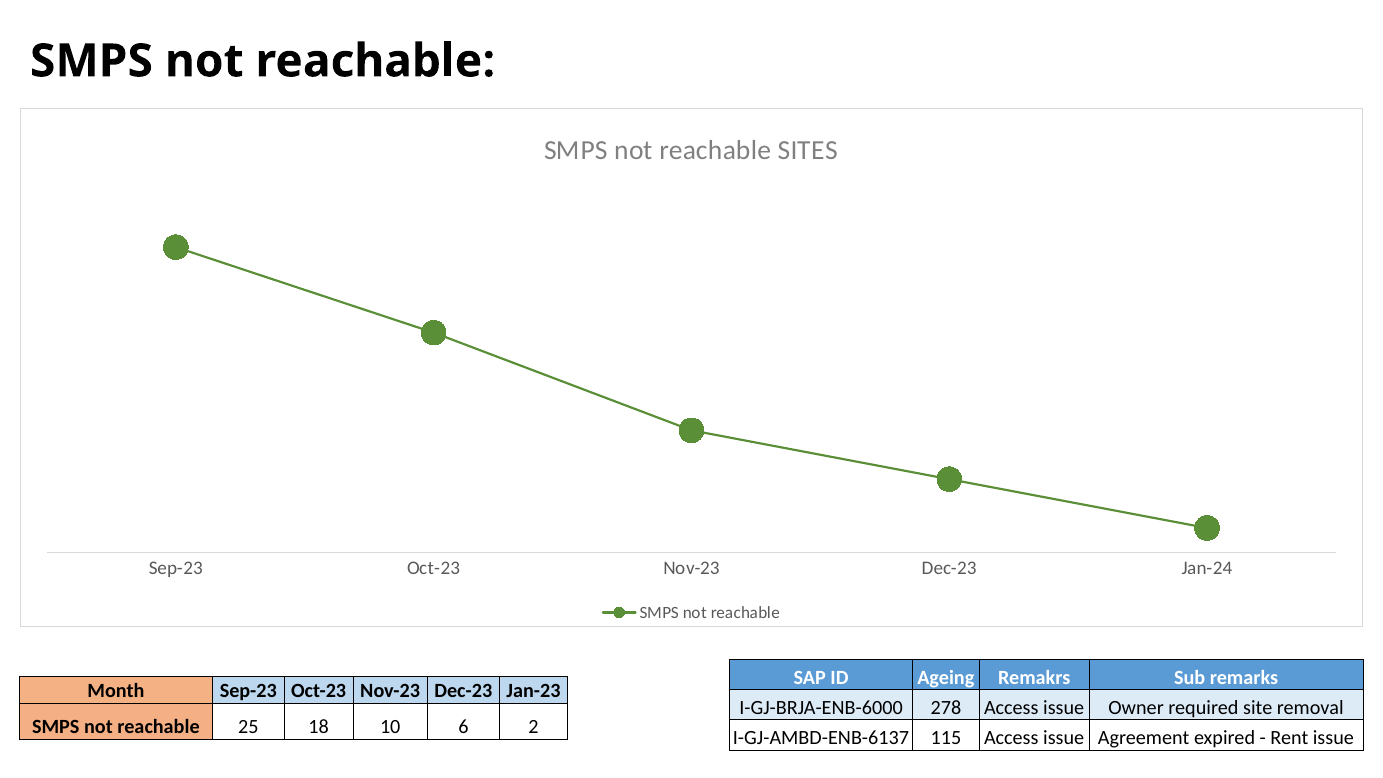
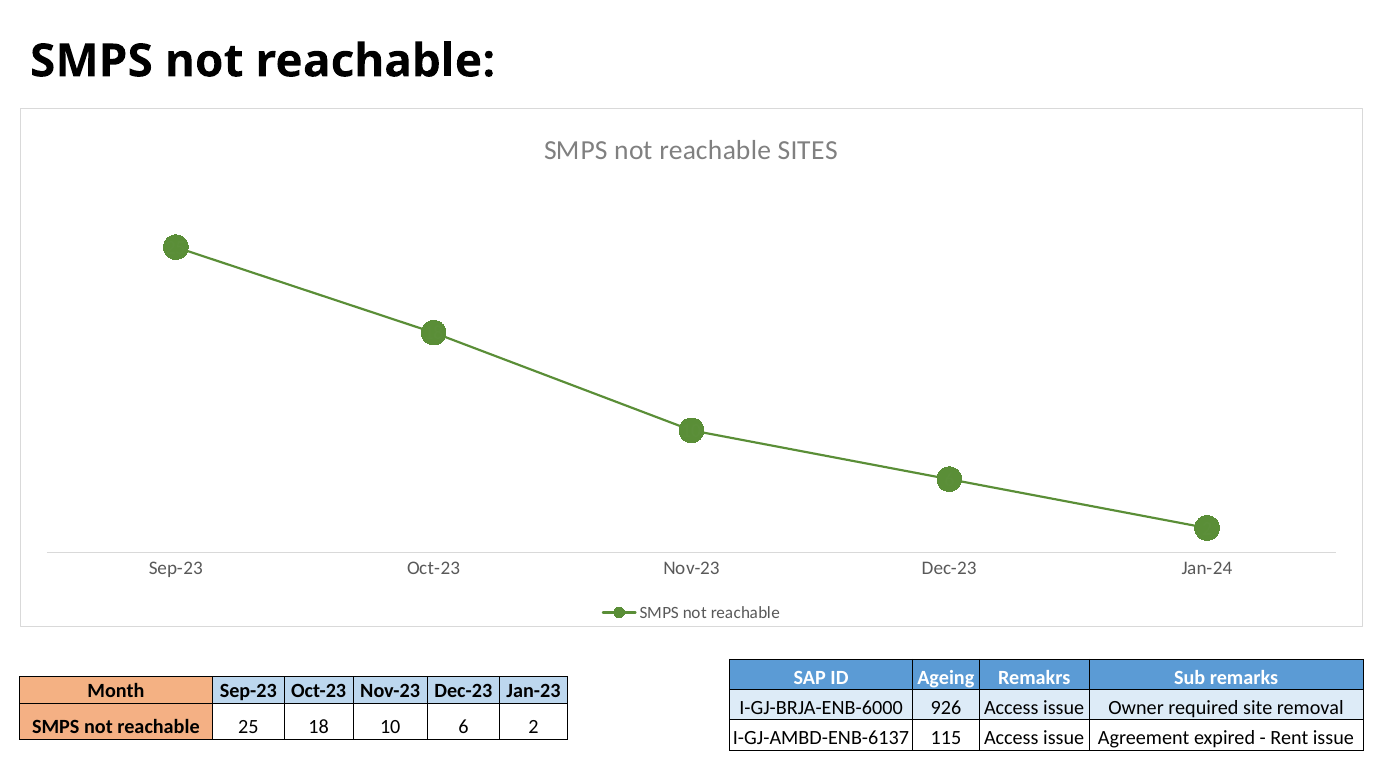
278: 278 -> 926 (946, 708)
